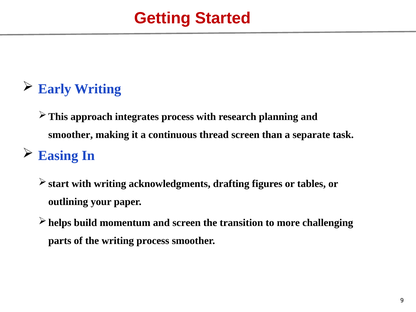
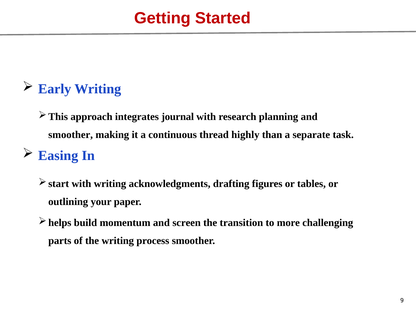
integrates process: process -> journal (178, 117)
thread screen: screen -> highly (245, 135)
